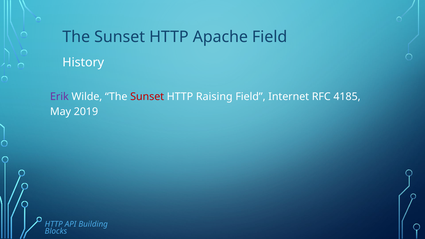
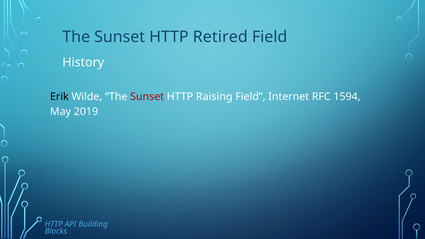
Apache: Apache -> Retired (220, 37)
Erik colour: purple -> black (59, 97)
4185: 4185 -> 1594 (347, 97)
